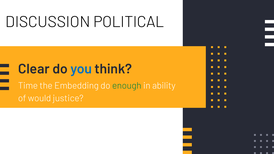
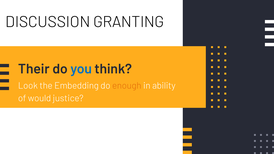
POLITICAL: POLITICAL -> GRANTING (129, 22)
Clear: Clear -> Their (34, 69)
Time: Time -> Look (28, 86)
enough colour: green -> orange (127, 86)
